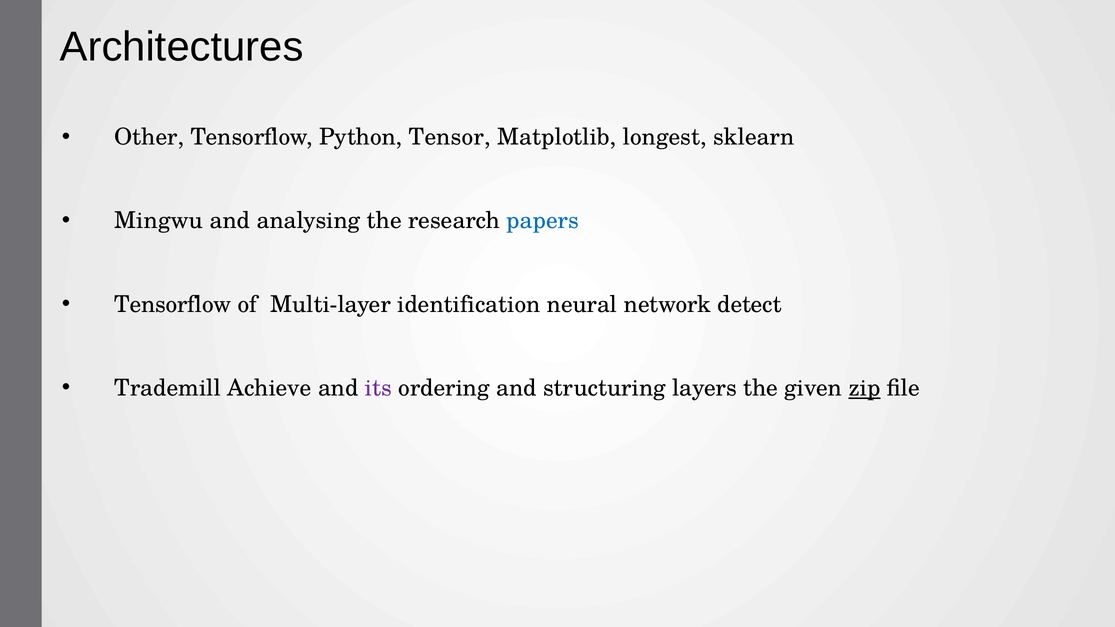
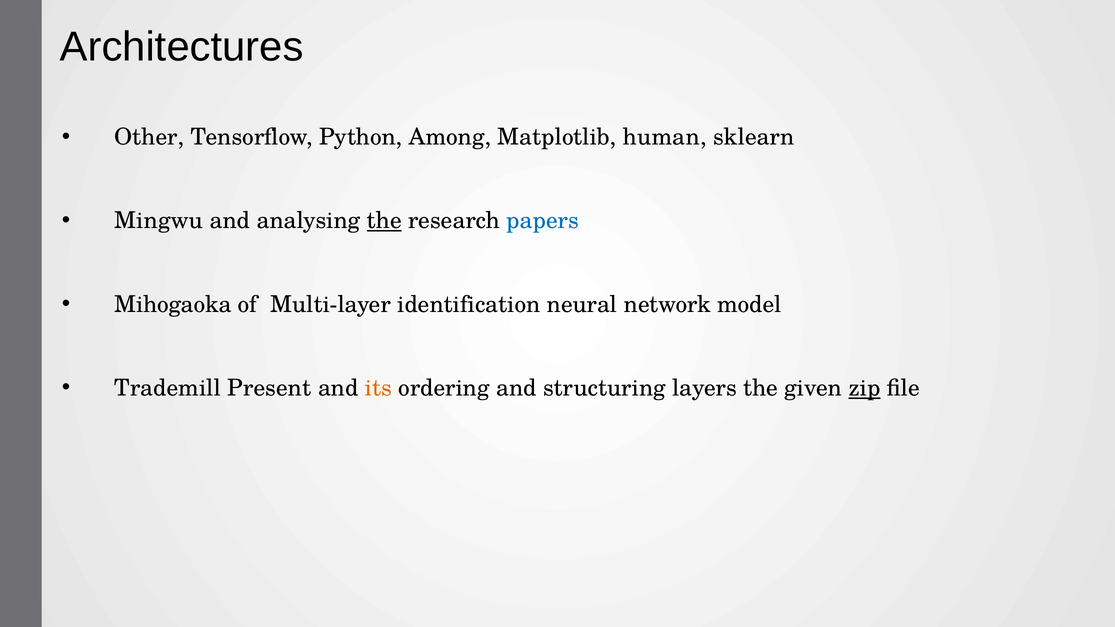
Tensor: Tensor -> Among (450, 137)
longest: longest -> human (665, 137)
the underline: none -> present (384, 221)
Tensorflow: Tensorflow -> Mihogaoka (173, 305)
detect: detect -> model (749, 305)
Achieve: Achieve -> Present (269, 388)
its colour: purple -> orange (378, 388)
